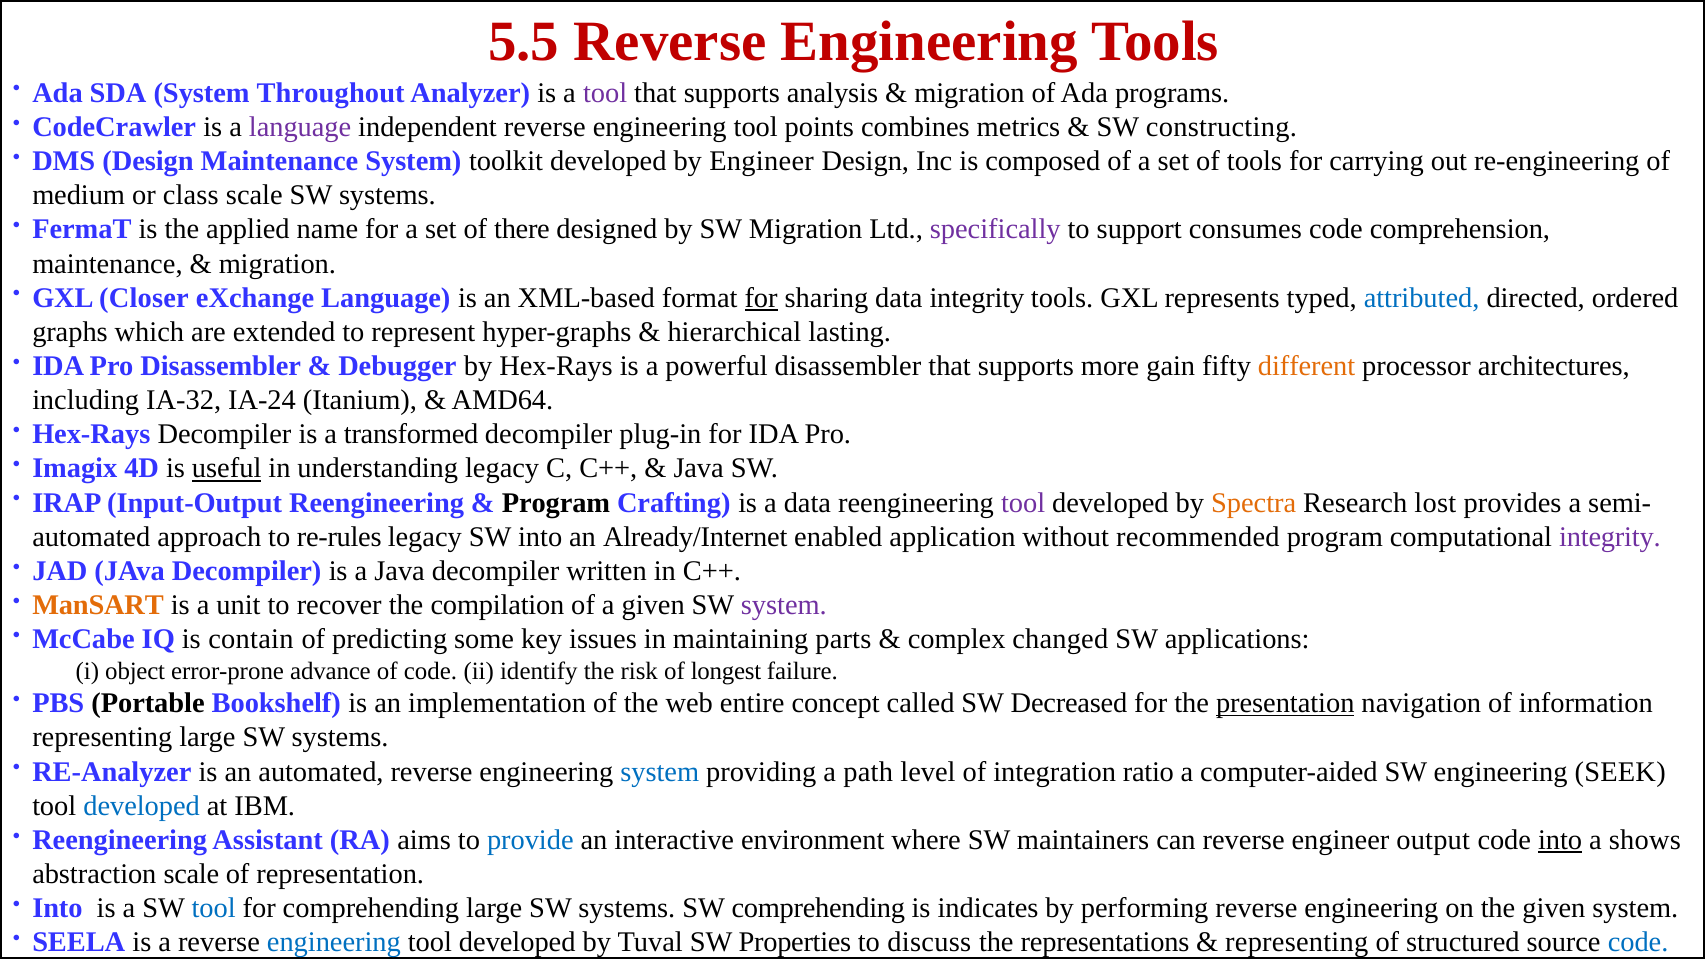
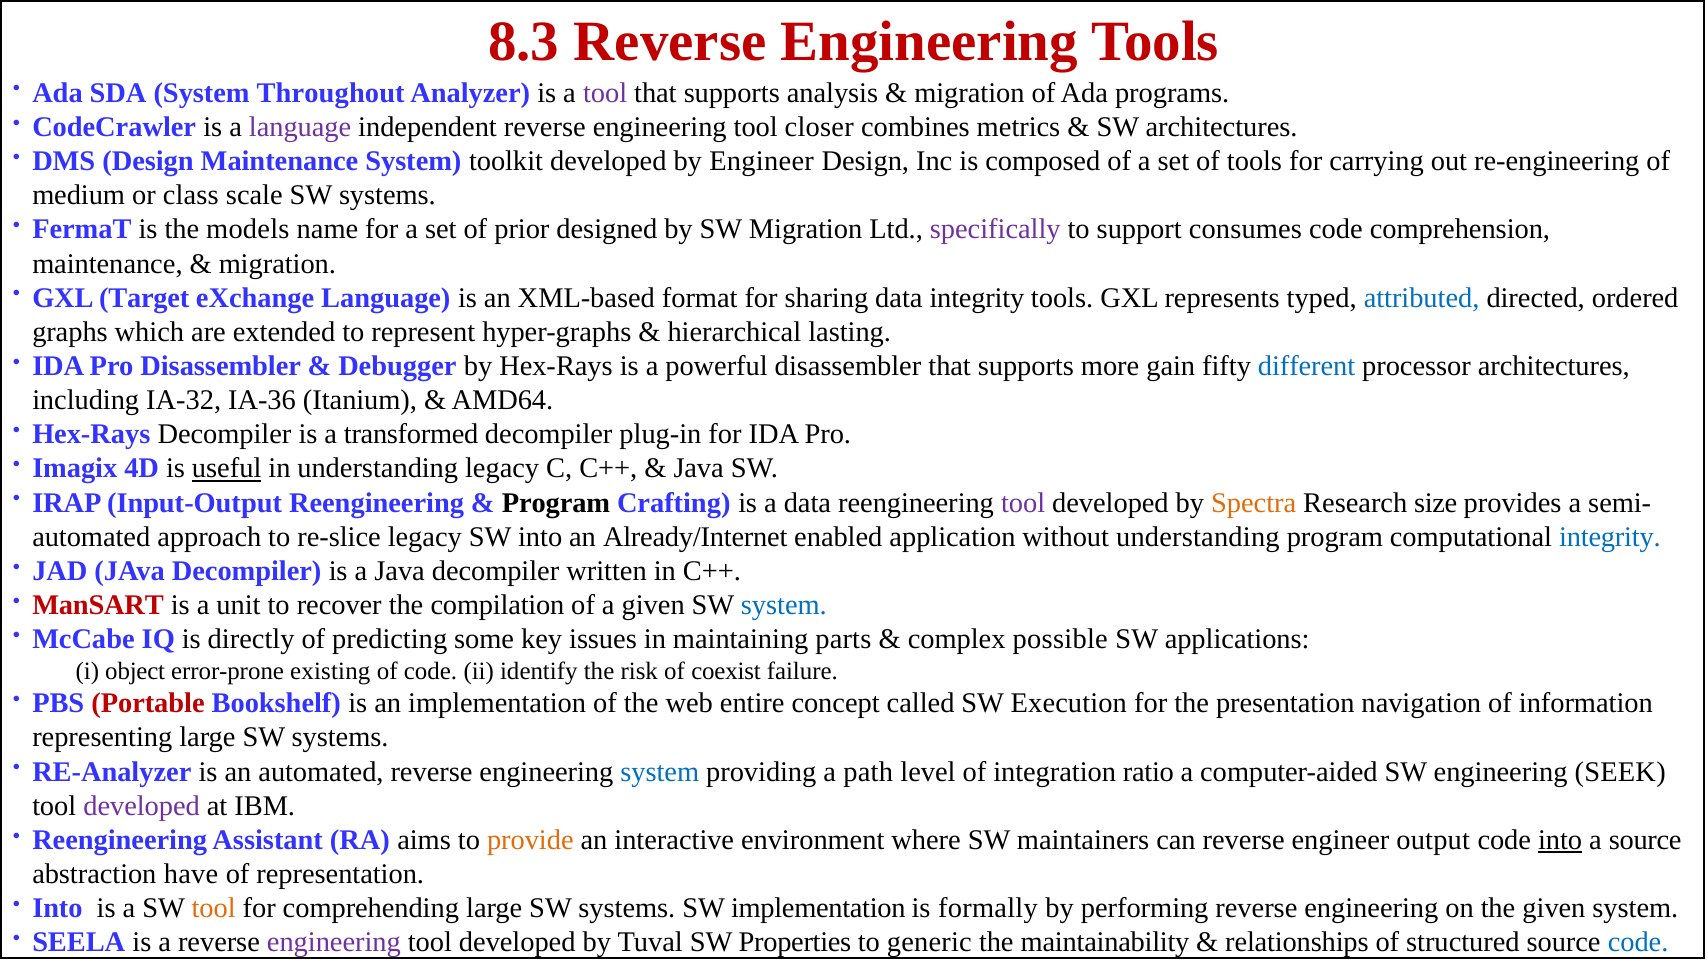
5.5: 5.5 -> 8.3 (524, 42)
points: points -> closer (819, 127)
SW constructing: constructing -> architectures (1222, 127)
applied: applied -> models (248, 229)
there: there -> prior (522, 229)
Closer: Closer -> Target (144, 298)
for underline: present -> none (761, 298)
different colour: orange -> blue (1307, 366)
IA-24: IA-24 -> IA-36 (262, 400)
lost: lost -> size (1436, 503)
re-rules: re-rules -> re-slice (339, 537)
without recommended: recommended -> understanding (1198, 537)
integrity colour: purple -> blue (1610, 537)
ManSART colour: orange -> red (98, 605)
system colour: purple -> blue (784, 605)
contain: contain -> directly (251, 639)
changed: changed -> possible (1060, 639)
advance: advance -> existing (330, 671)
longest: longest -> coexist (726, 671)
Portable colour: black -> red (148, 703)
Decreased: Decreased -> Execution (1069, 703)
presentation underline: present -> none (1285, 703)
developed colour: blue -> purple (142, 806)
provide colour: blue -> orange (530, 840)
a shows: shows -> source (1645, 840)
abstraction scale: scale -> have (191, 874)
tool colour: blue -> orange (214, 908)
SW comprehending: comprehending -> implementation (818, 908)
indicates: indicates -> formally (988, 908)
engineering colour: blue -> purple (334, 942)
discuss: discuss -> generic (929, 942)
representations: representations -> maintainability (1105, 942)
representing: representing -> relationships (1297, 942)
